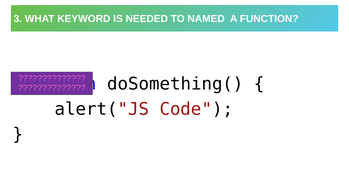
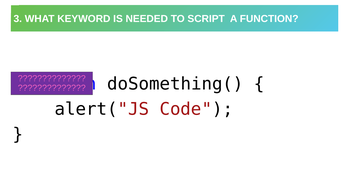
NAMED: NAMED -> SCRIPT (206, 19)
